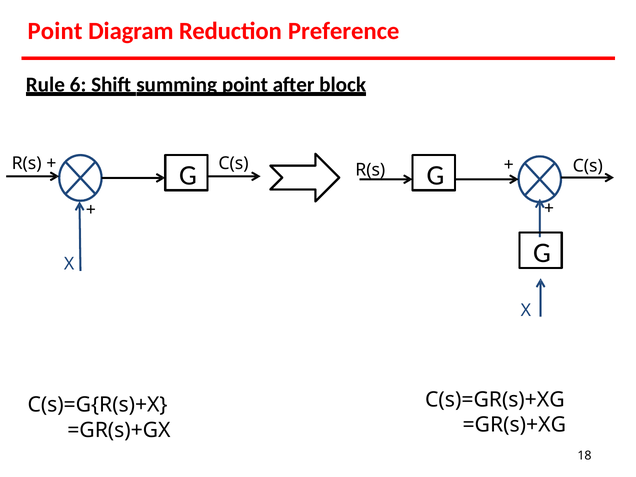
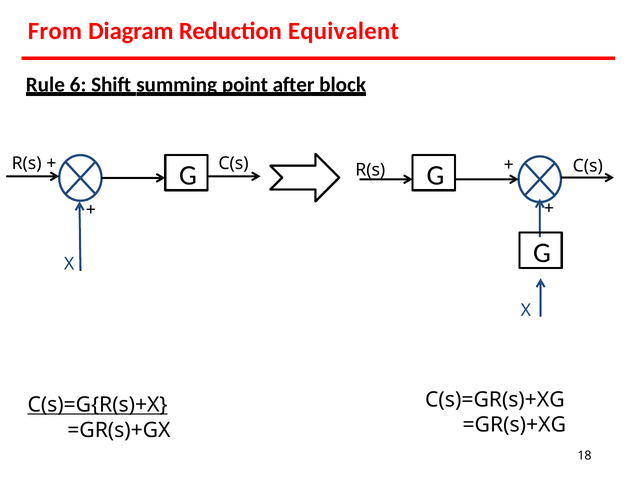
Point: Point -> From (55, 31)
Preference: Preference -> Equivalent (344, 31)
C(s)=G{R(s)+X underline: none -> present (98, 405)
